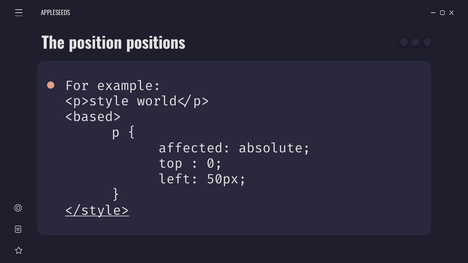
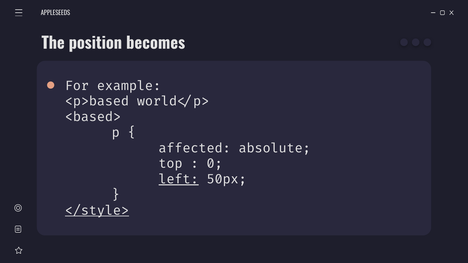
positions: positions -> becomes (156, 43)
<p>style: <p>style -> <p>based (97, 101)
left underline: none -> present (179, 179)
